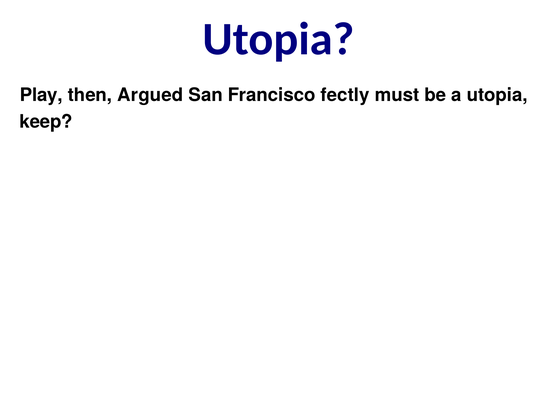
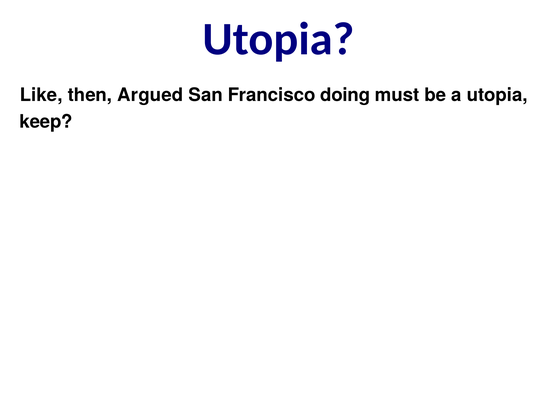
Play: Play -> Like (41, 95)
fectly: fectly -> doing (345, 95)
